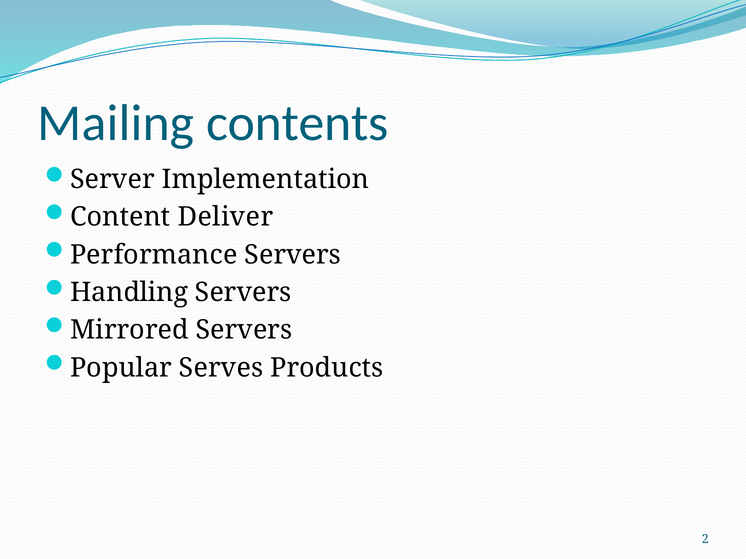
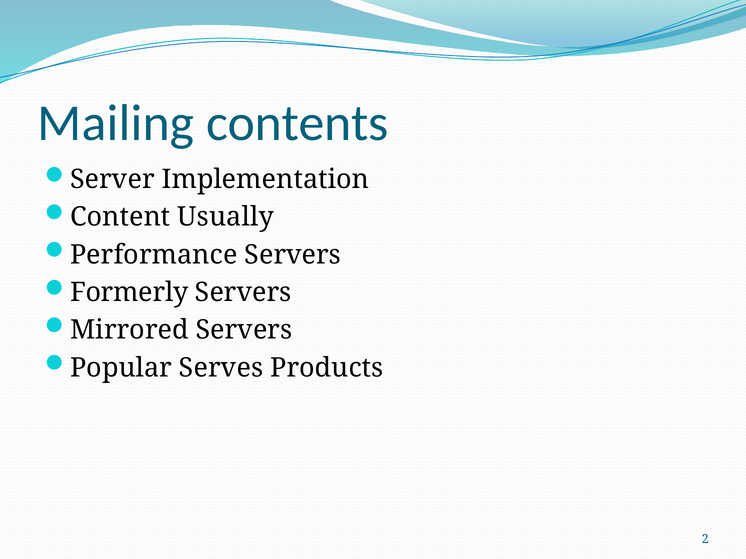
Deliver: Deliver -> Usually (226, 217)
Handling: Handling -> Formerly (129, 293)
